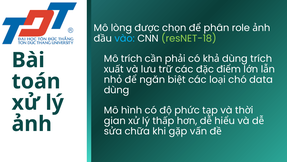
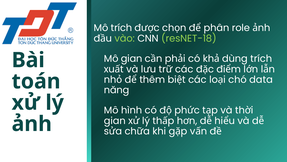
Mô lòng: lòng -> trích (121, 28)
vào colour: light blue -> light green (125, 38)
Mô trích: trích -> gian (132, 59)
ngăn: ngăn -> thêm (152, 79)
dùng: dùng -> năng (117, 90)
